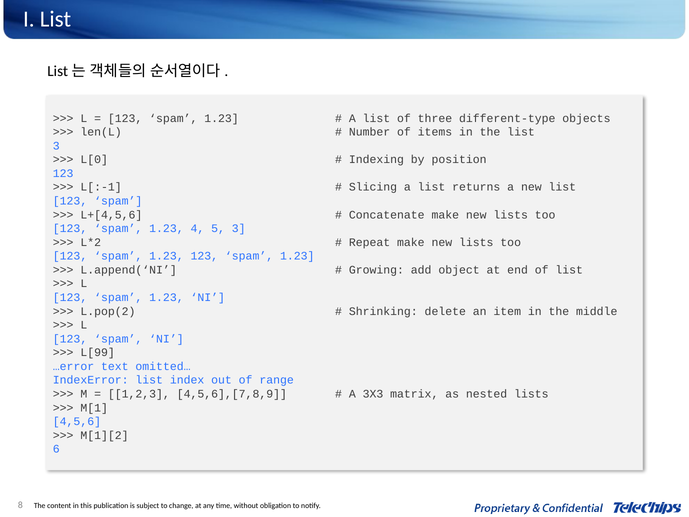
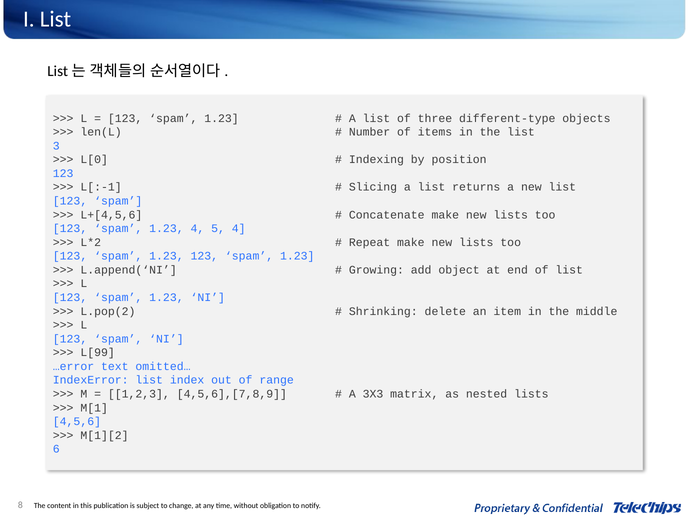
5 3: 3 -> 4 (239, 228)
